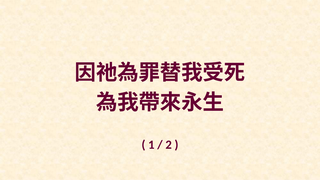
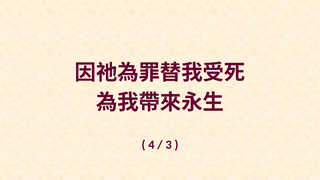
1: 1 -> 4 (151, 145)
2: 2 -> 3 (169, 145)
